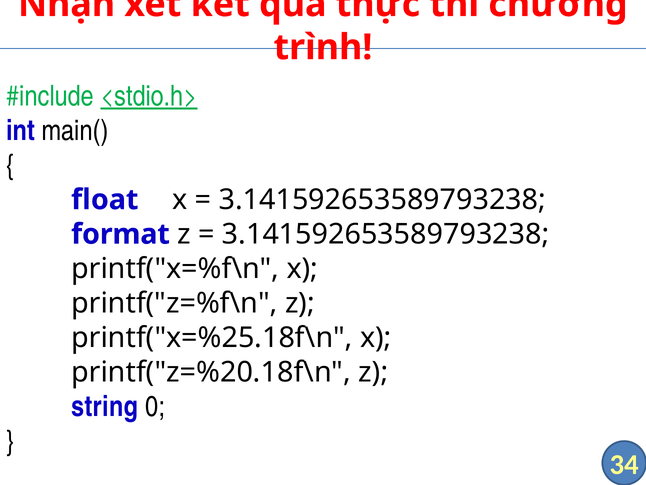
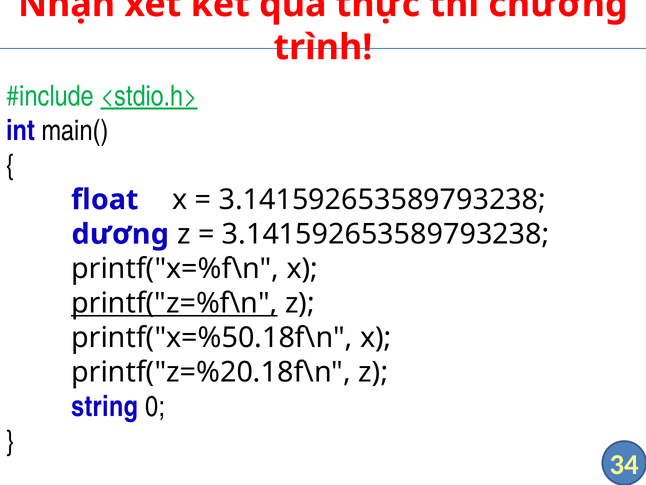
format: format -> dương (120, 234)
printf("z=%f\n underline: none -> present (174, 303)
printf("x=%25.18f\n: printf("x=%25.18f\n -> printf("x=%50.18f\n (212, 337)
